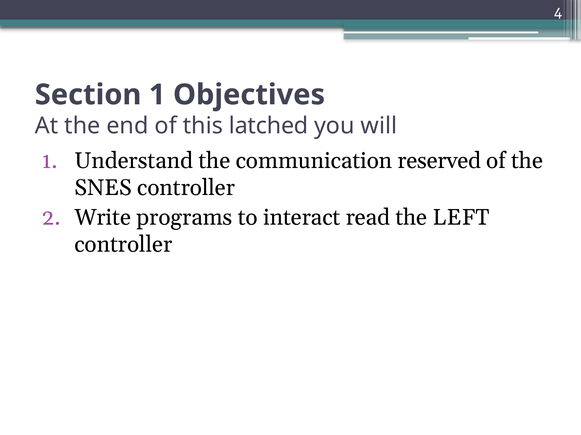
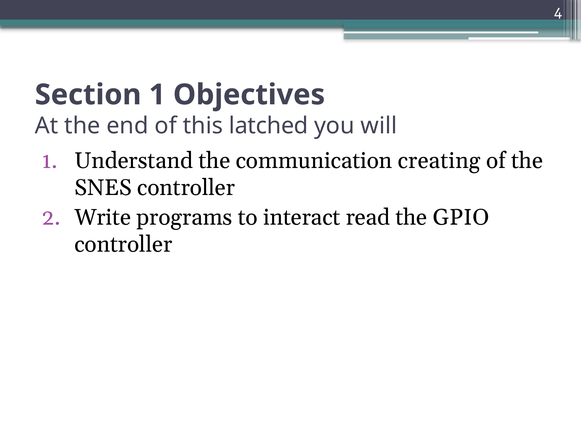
reserved: reserved -> creating (439, 161)
LEFT: LEFT -> GPIO (461, 218)
